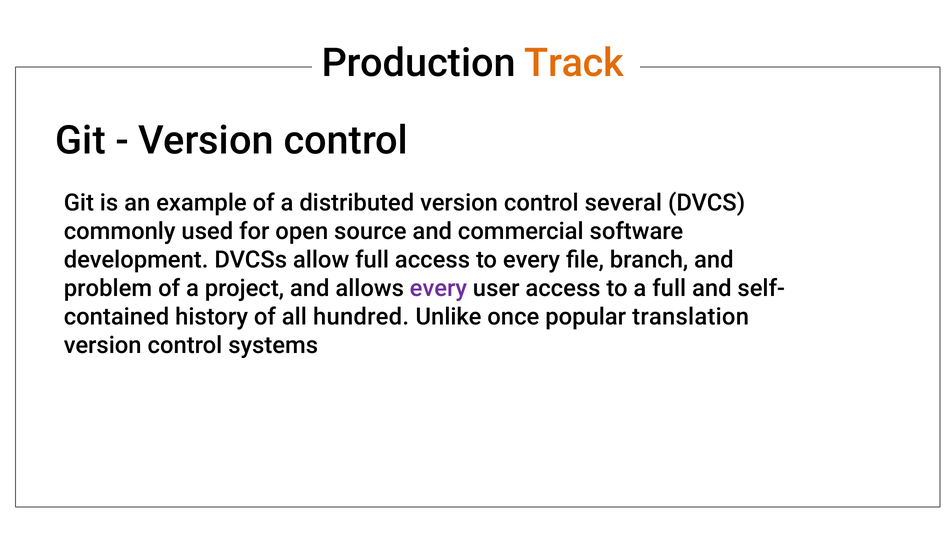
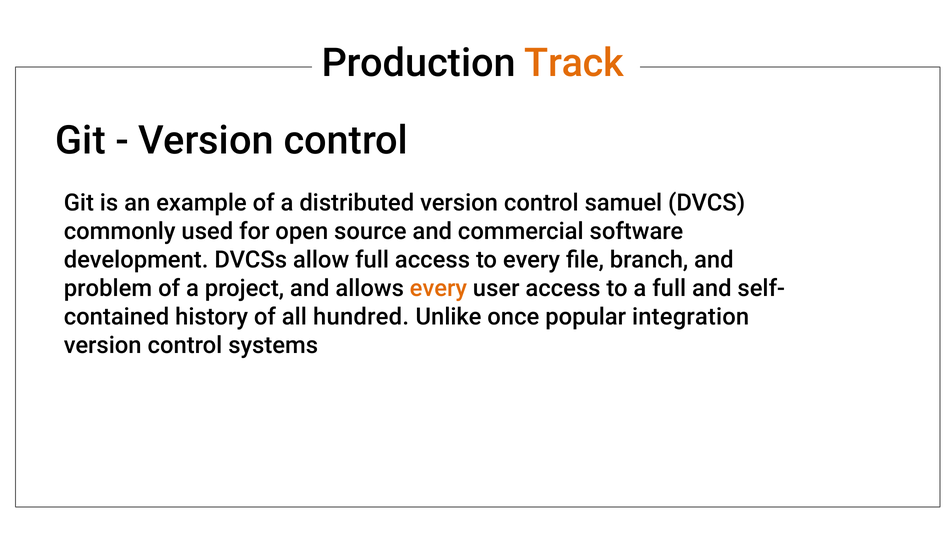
several: several -> samuel (623, 203)
every colour: purple -> orange (438, 289)
translation: translation -> integration (691, 317)
